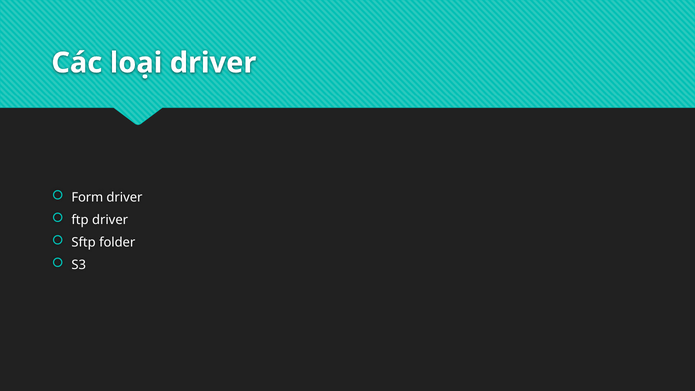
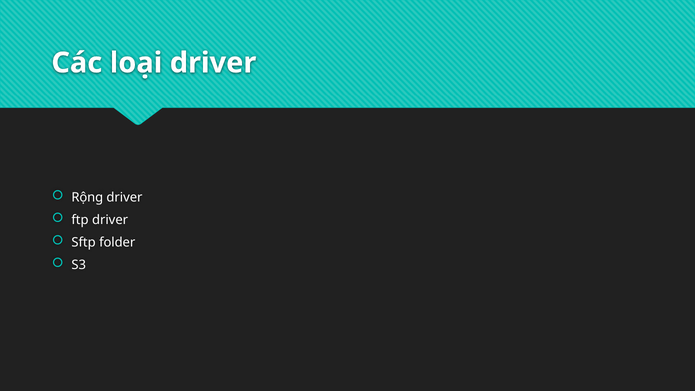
Form: Form -> Rộng (87, 197)
